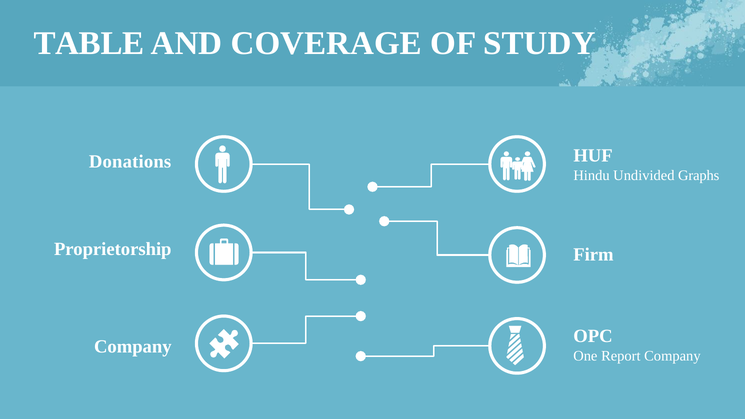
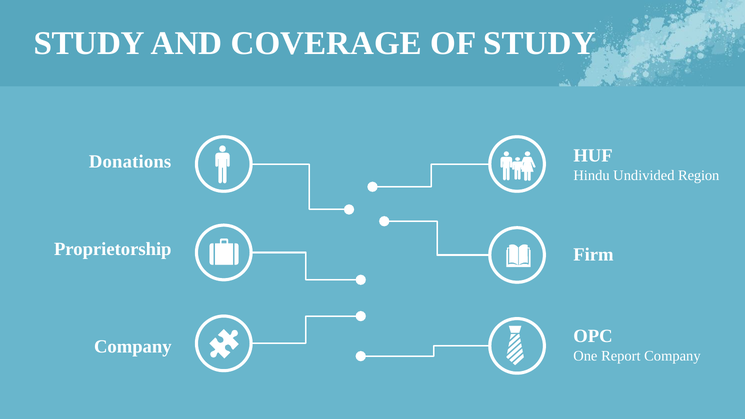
TABLE: TABLE -> STUDY (89, 43)
Graphs: Graphs -> Region (699, 175)
